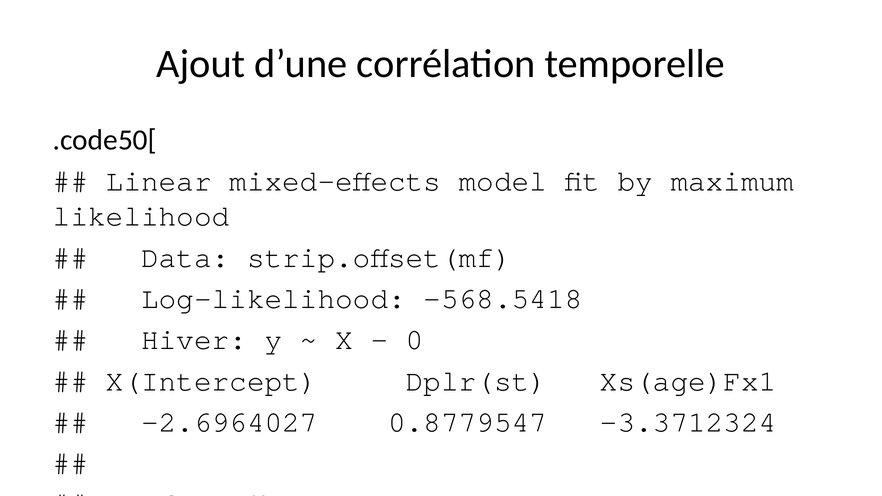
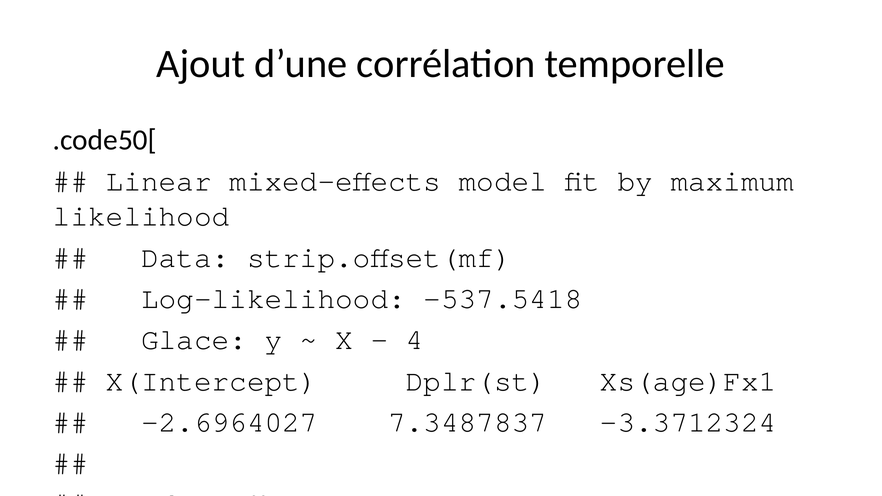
-568.5418: -568.5418 -> -537.5418 (503, 299)
Hiver: Hiver -> Glace (194, 340)
0: 0 -> 4 (415, 340)
0.8779547: 0.8779547 -> 7.3487837 (468, 422)
